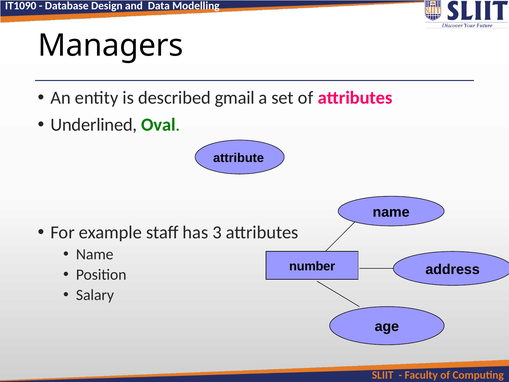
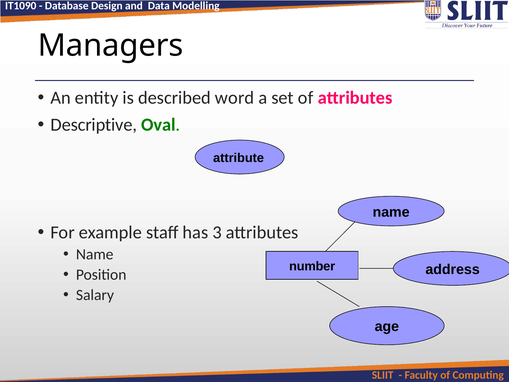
gmail: gmail -> word (235, 98)
Underlined: Underlined -> Descriptive (94, 125)
